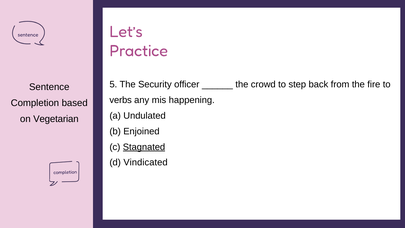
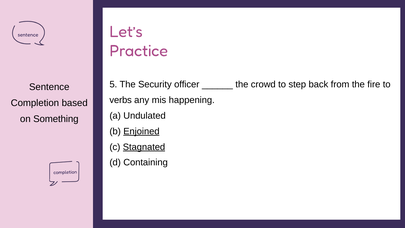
Vegetarian: Vegetarian -> Something (56, 119)
Enjoined underline: none -> present (141, 131)
Vindicated: Vindicated -> Containing (146, 162)
